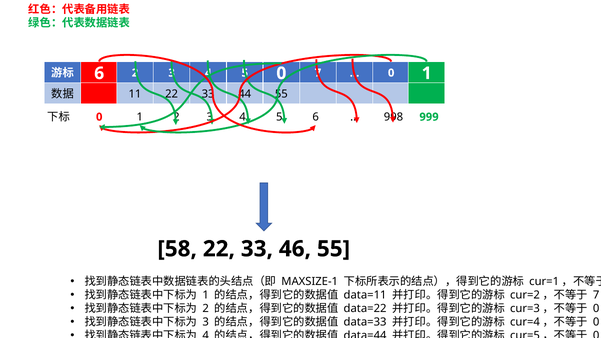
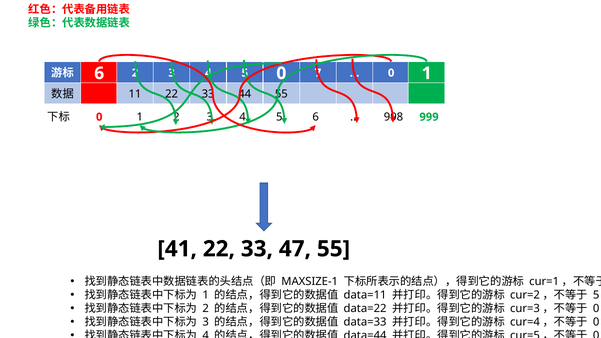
58: 58 -> 41 (177, 249)
46: 46 -> 47 (295, 249)
7: 7 -> 5 (596, 295)
